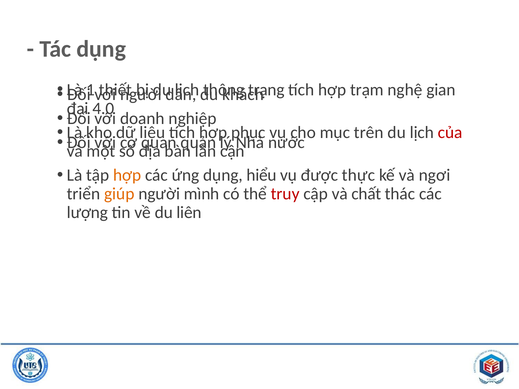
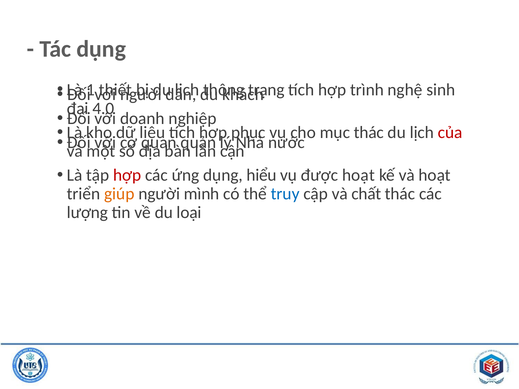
trạm: trạm -> trình (367, 90)
gian: gian -> sinh (441, 90)
mục trên: trên -> thác (369, 132)
hợp colour: orange -> red (127, 175)
được thực: thực -> hoạt (358, 175)
và ngơi: ngơi -> hoạt (435, 175)
truy colour: red -> blue (285, 194)
liên: liên -> loại (189, 213)
